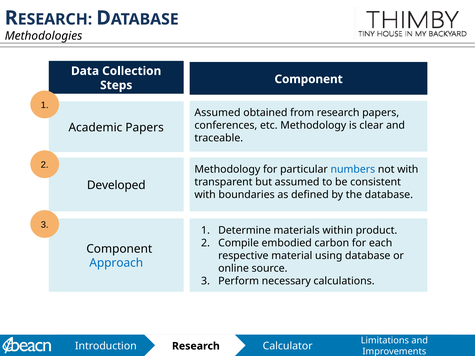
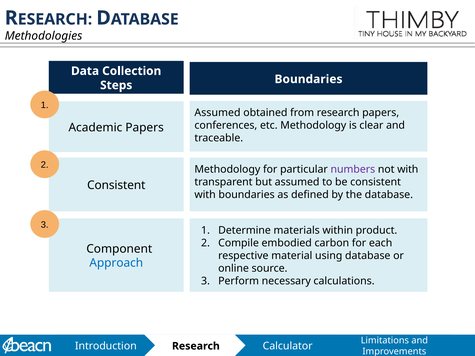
Component: Component -> Boundaries (309, 79)
numbers colour: blue -> purple (353, 170)
Developed: Developed -> Consistent (116, 185)
